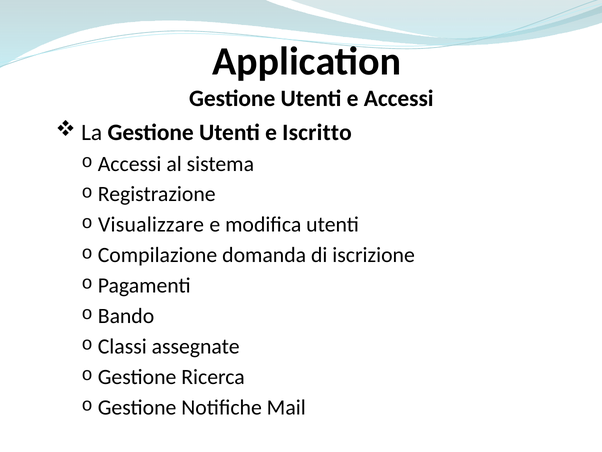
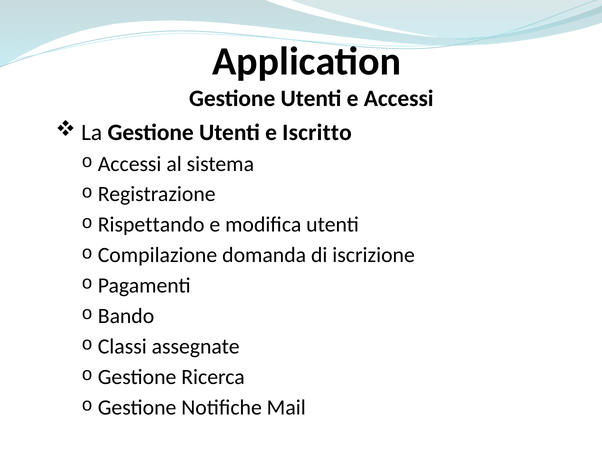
Visualizzare: Visualizzare -> Rispettando (151, 225)
